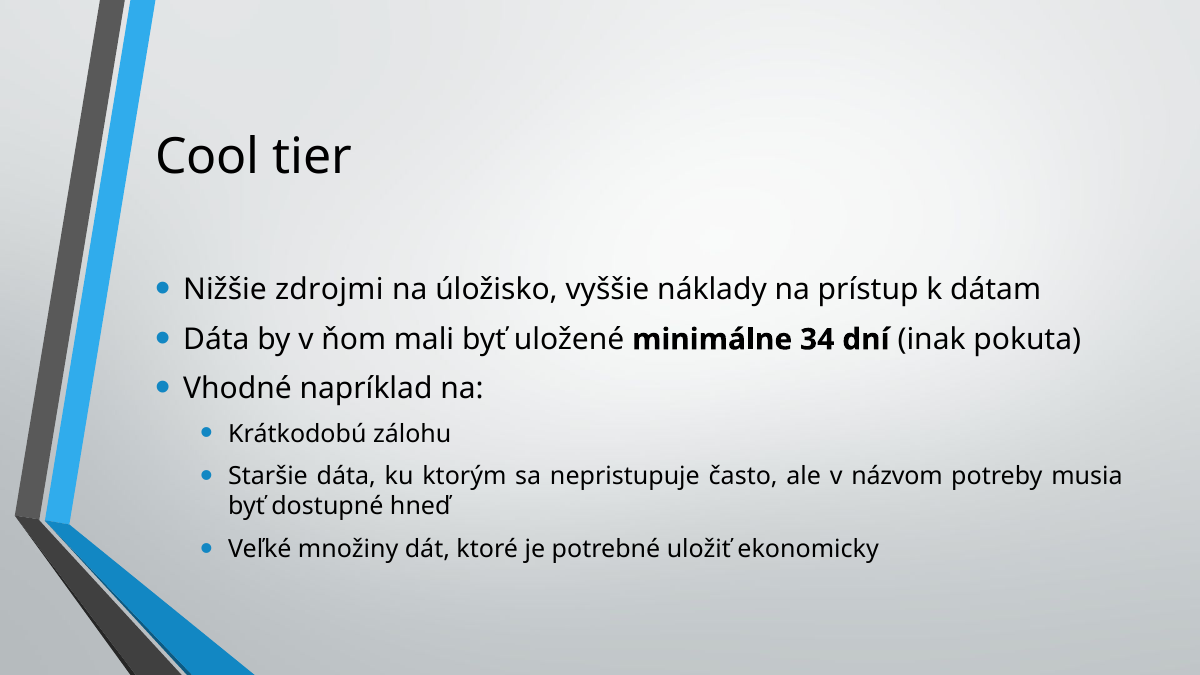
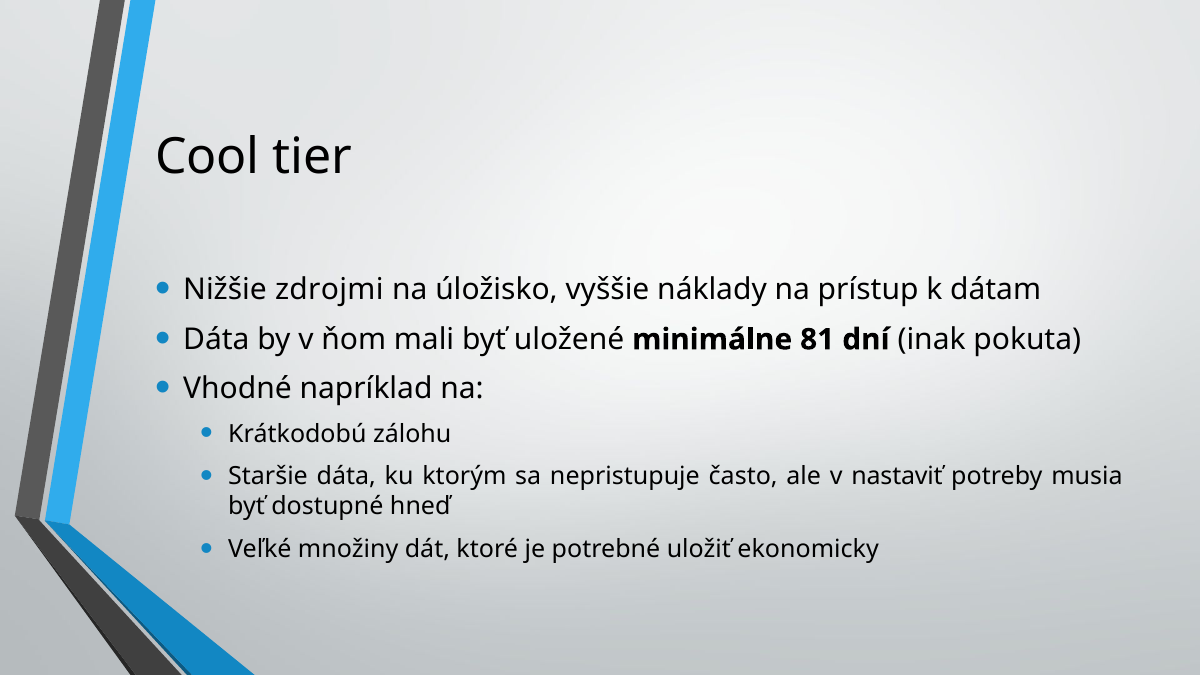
34: 34 -> 81 (817, 340)
názvom: názvom -> nastaviť (897, 477)
